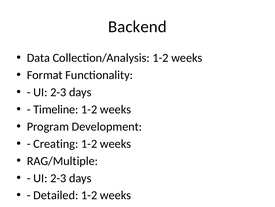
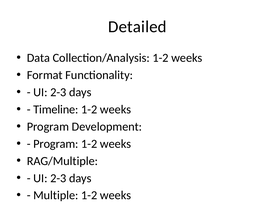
Backend: Backend -> Detailed (137, 27)
Creating: Creating -> Program (56, 143)
Detailed: Detailed -> Multiple (56, 195)
